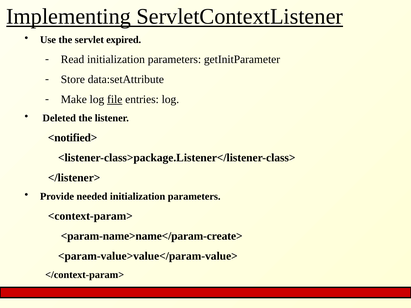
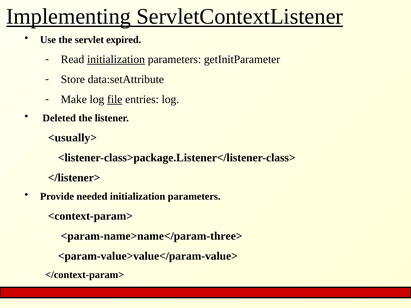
initialization underline: none -> present (116, 59)
<notified>: <notified> -> <usually> (72, 138)
<param-name>name</param-create>: <param-name>name</param-create> -> <param-name>name</param-three> (152, 236)
